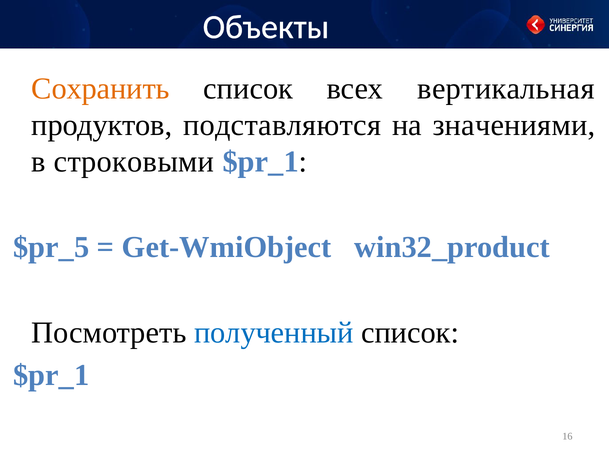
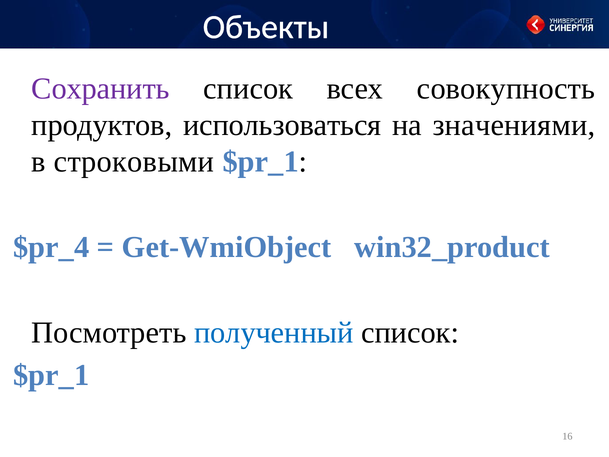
Сохранить colour: orange -> purple (101, 89)
вертикальная: вертикальная -> совокупность (506, 89)
подставляются: подставляются -> использоваться (282, 125)
$pr_5: $pr_5 -> $pr_4 (51, 247)
